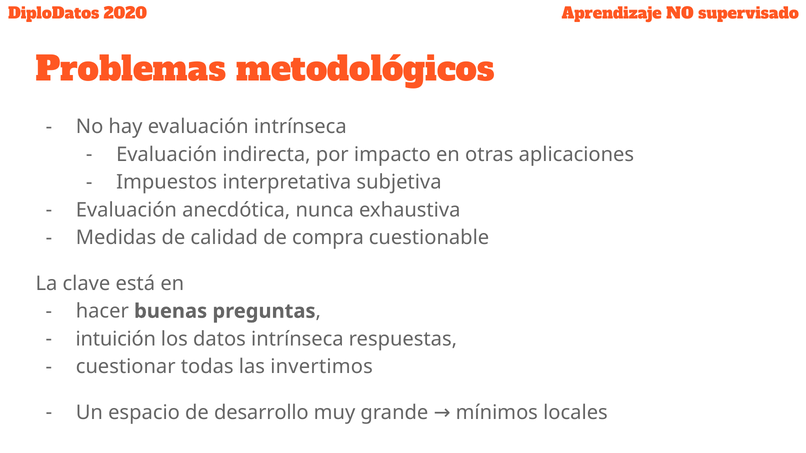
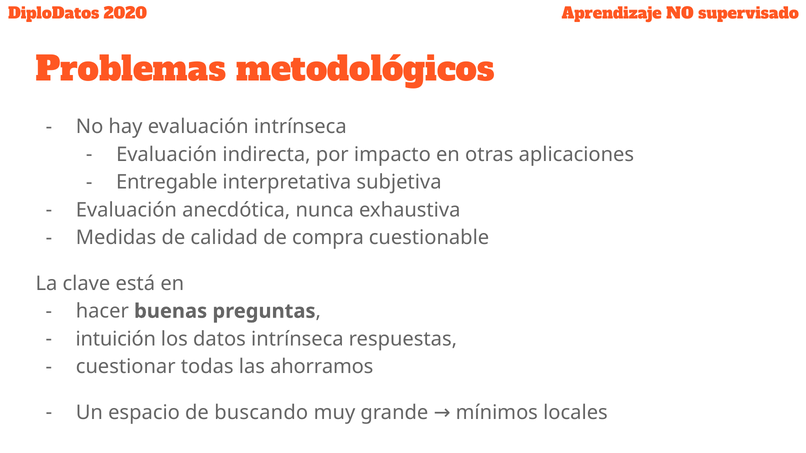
Impuestos: Impuestos -> Entregable (167, 182)
invertimos: invertimos -> ahorramos (322, 367)
desarrollo: desarrollo -> buscando (261, 413)
